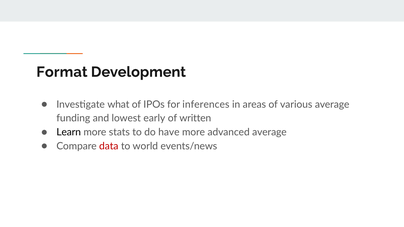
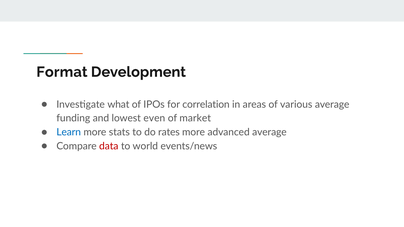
inferences: inferences -> correlation (206, 104)
early: early -> even (154, 118)
written: written -> market (195, 118)
Learn colour: black -> blue (69, 132)
have: have -> rates (169, 132)
